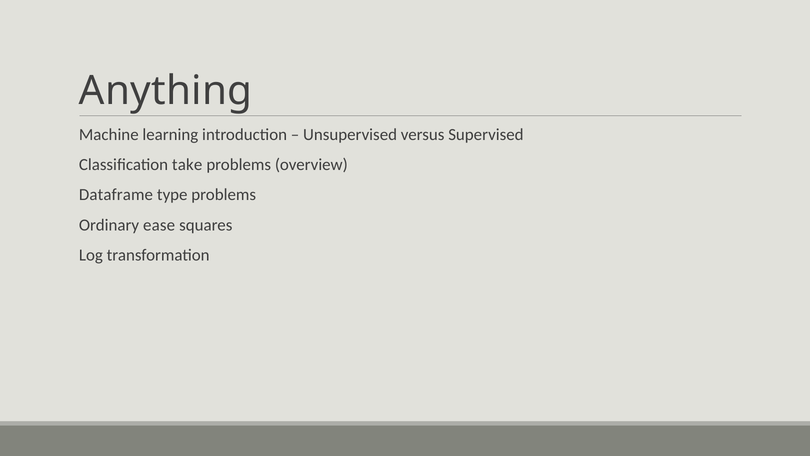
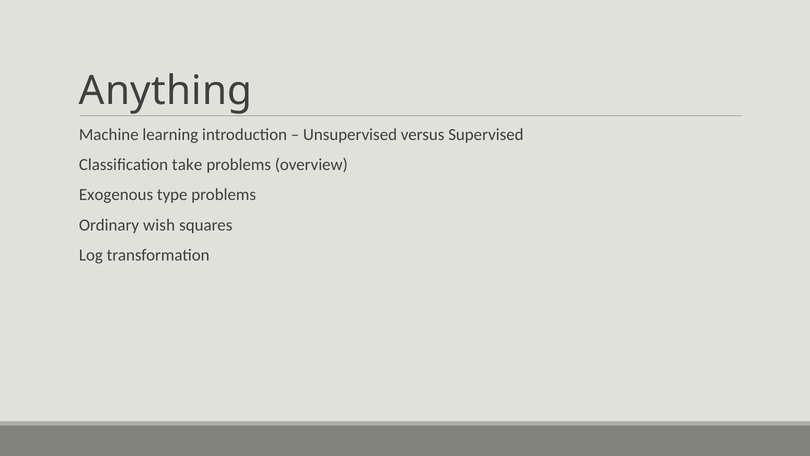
Dataframe: Dataframe -> Exogenous (116, 195)
ease: ease -> wish (159, 225)
